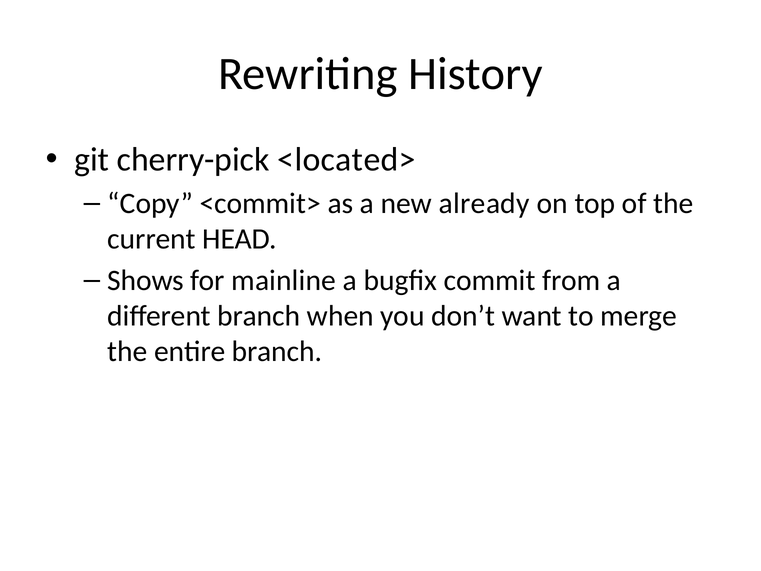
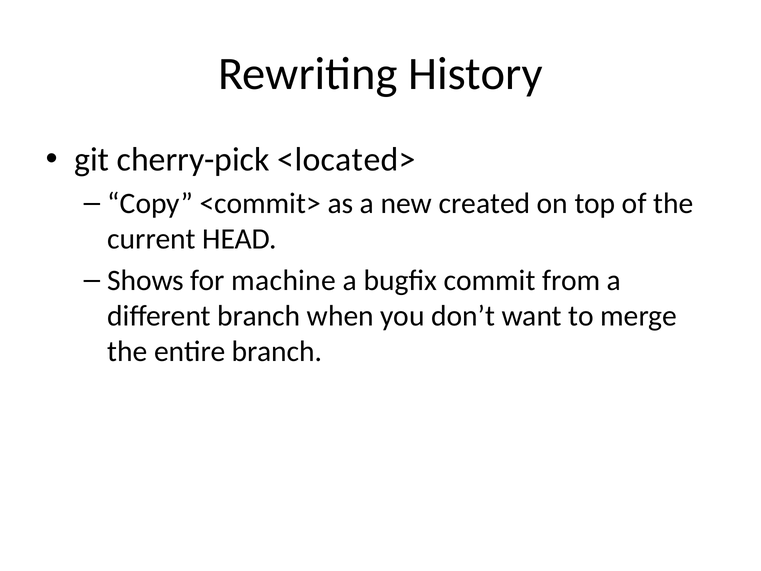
already: already -> created (484, 203)
mainline: mainline -> machine (284, 280)
